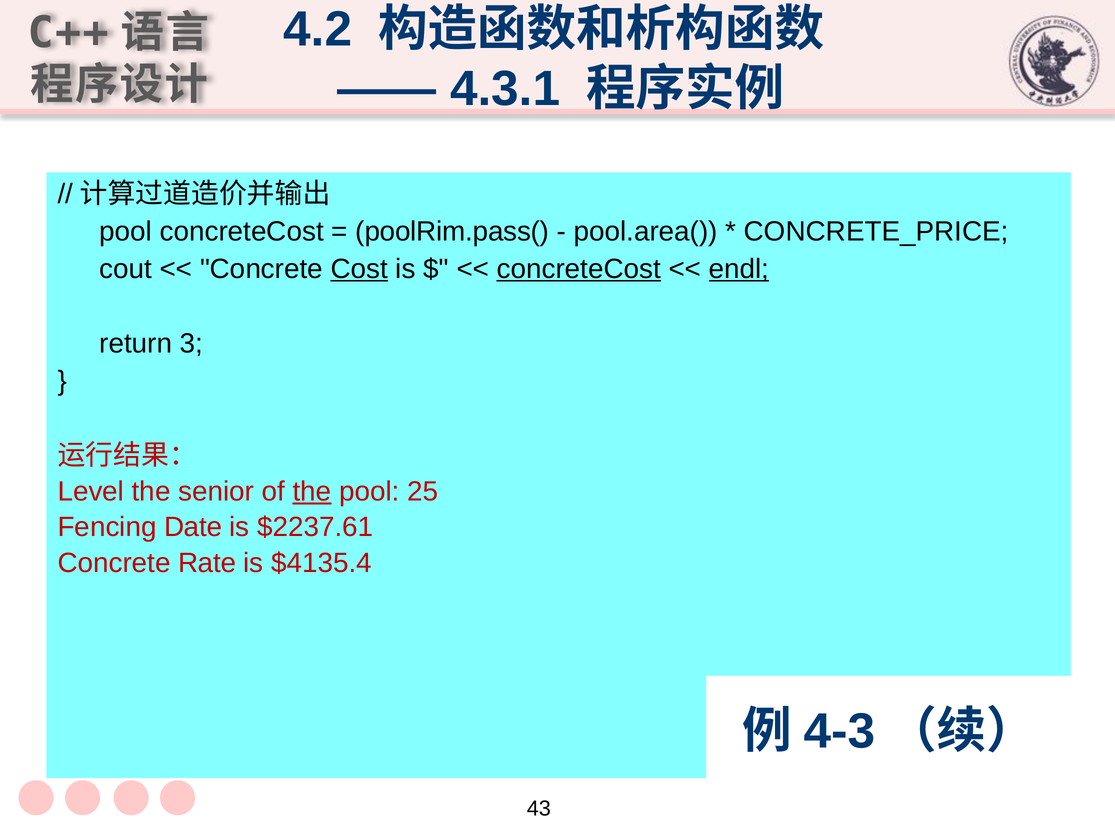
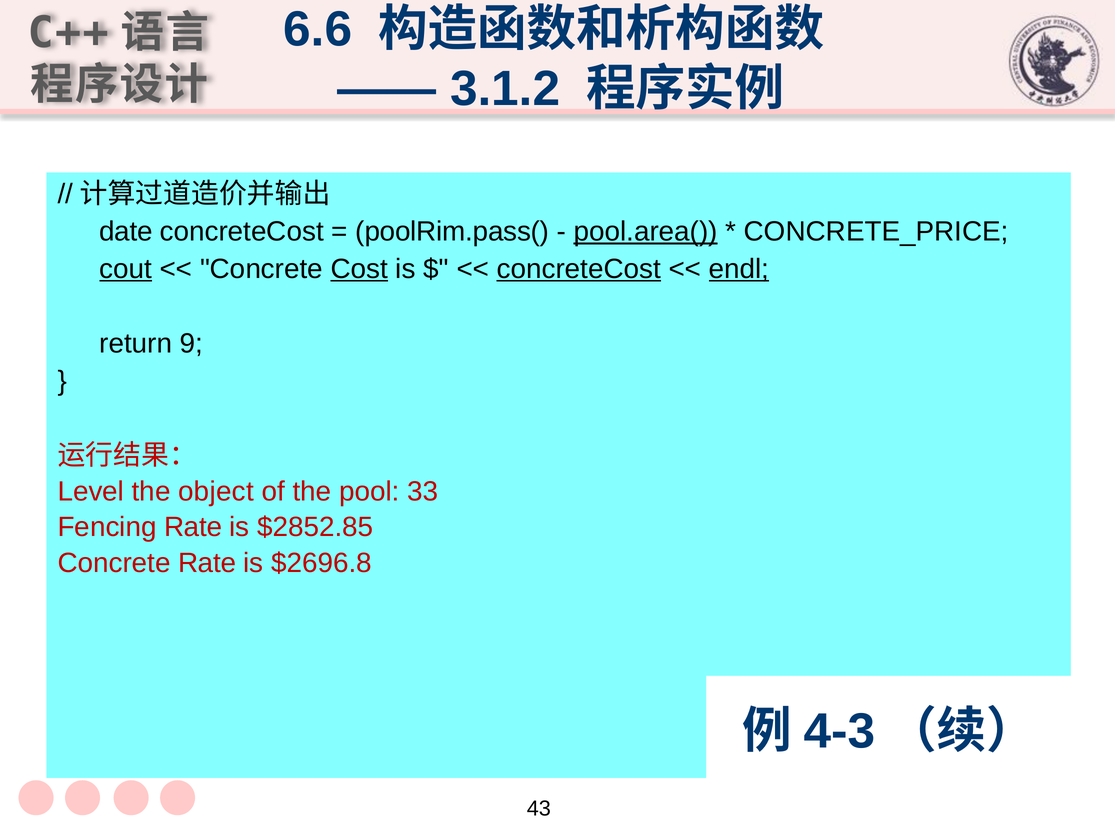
4.2: 4.2 -> 6.6 (318, 29)
4.3.1: 4.3.1 -> 3.1.2 (505, 89)
pool: pool -> date (126, 232)
pool.area( underline: none -> present (646, 232)
cout underline: none -> present (126, 269)
3: 3 -> 9 (191, 344)
senior: senior -> object (216, 492)
the underline: present -> none (312, 492)
25: 25 -> 33 (423, 492)
Fencing Date: Date -> Rate (193, 527)
$2237.61: $2237.61 -> $2852.85 (315, 527)
$4135.4: $4135.4 -> $2696.8 (321, 563)
